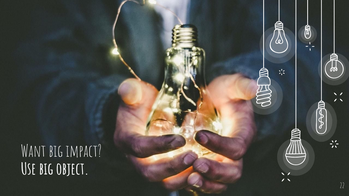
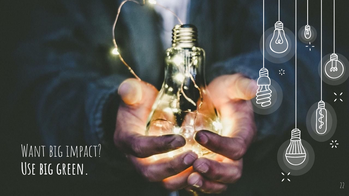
object: object -> green (73, 169)
